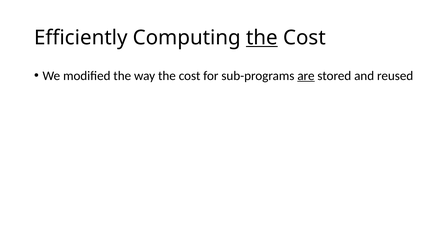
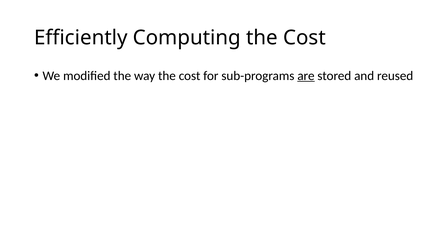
the underline: present -> none (262, 38)
